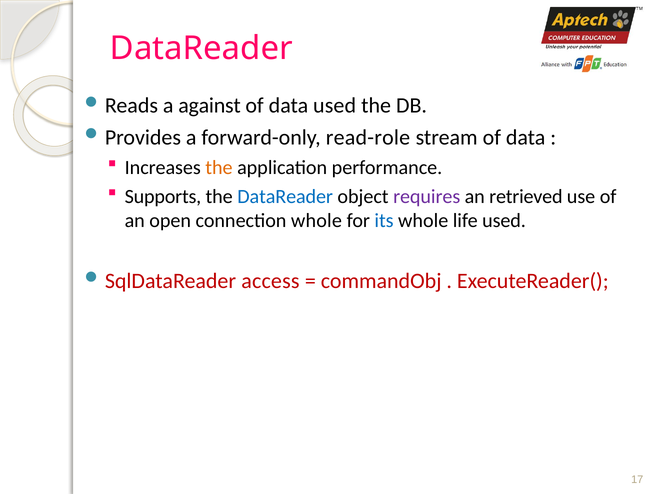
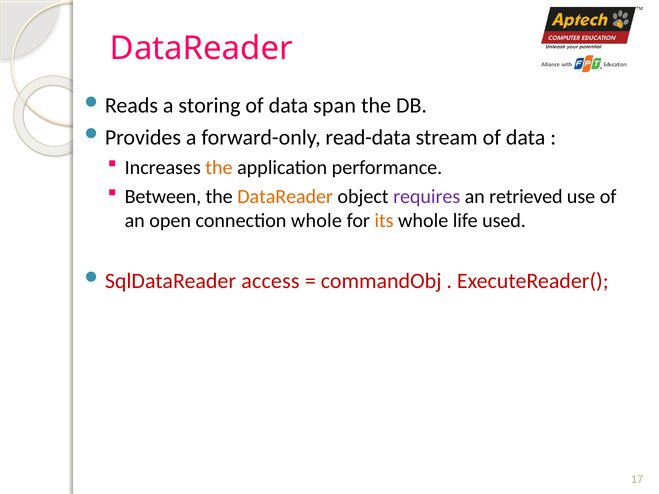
against: against -> storing (209, 105)
data used: used -> span (335, 105)
read-role: read-role -> read-data (368, 137)
Supports: Supports -> Between (163, 197)
DataReader colour: blue -> orange (285, 197)
its colour: blue -> orange (384, 221)
